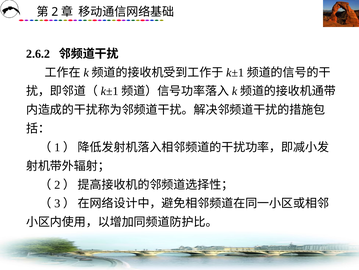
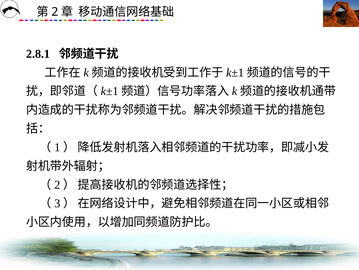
2.6.2: 2.6.2 -> 2.8.1 (38, 54)
